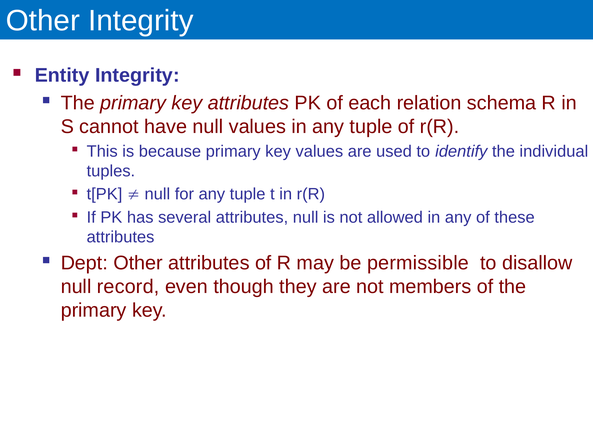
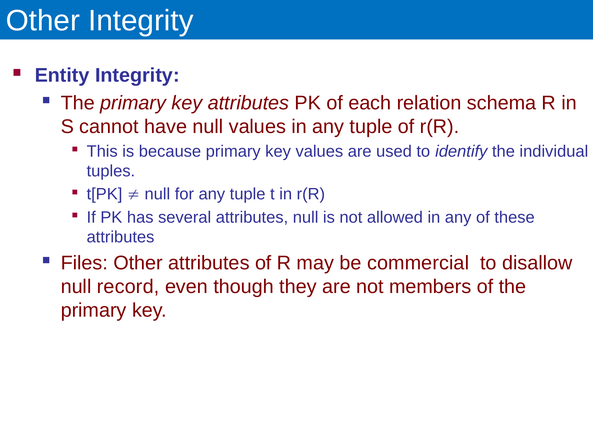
Dept: Dept -> Files (84, 263)
permissible: permissible -> commercial (418, 263)
